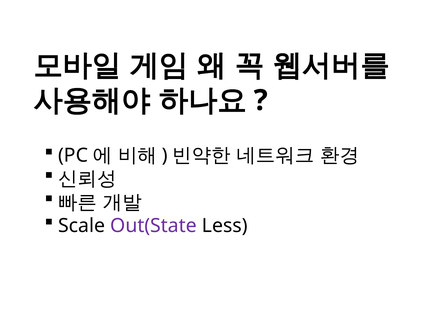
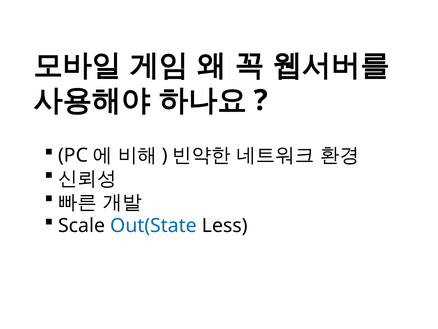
Out(State colour: purple -> blue (154, 225)
